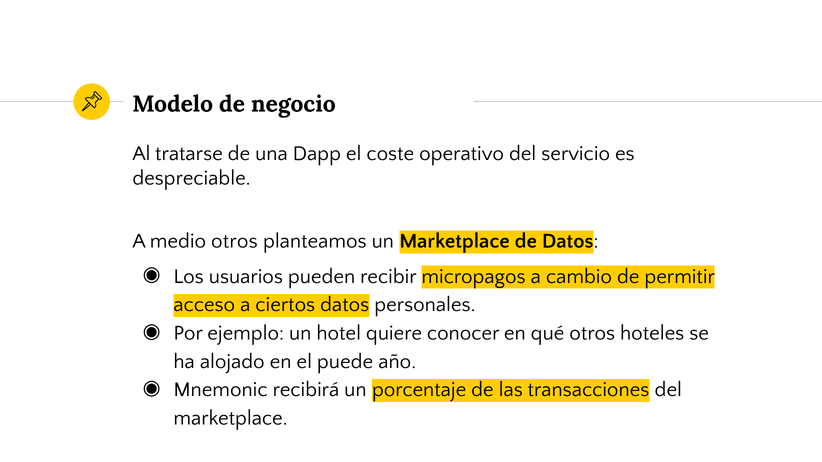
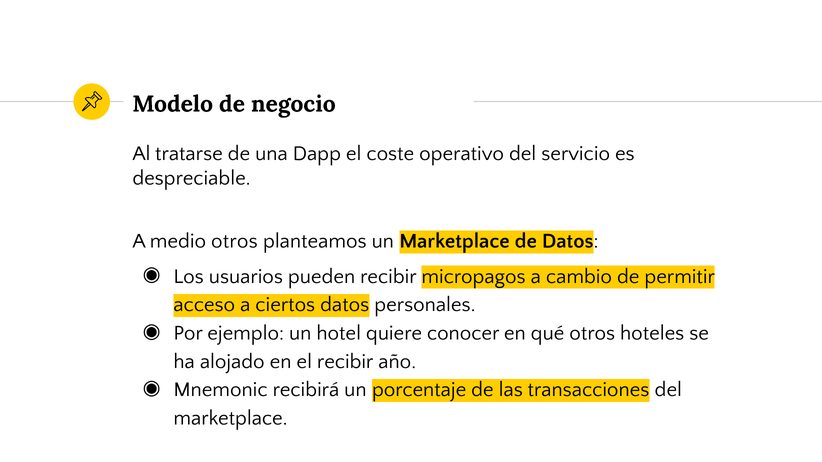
el puede: puede -> recibir (345, 362)
